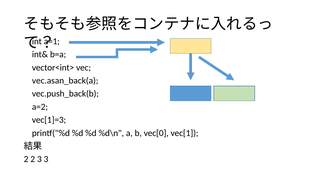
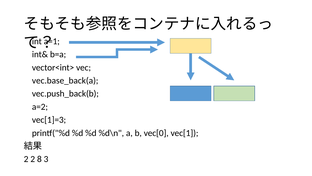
vec.asan_back(a: vec.asan_back(a -> vec.base_back(a (65, 80)
2 3: 3 -> 8 (39, 159)
